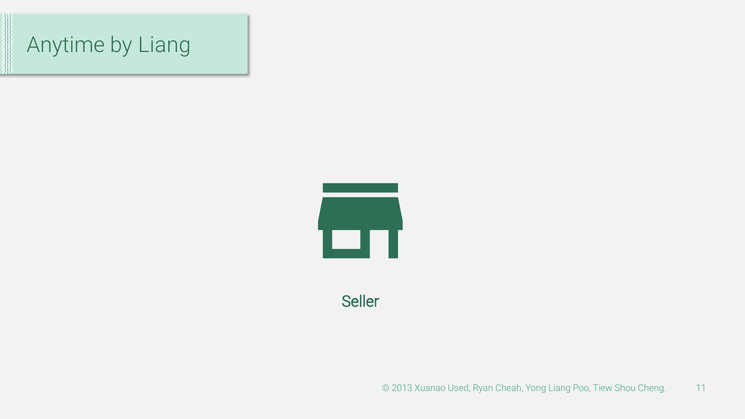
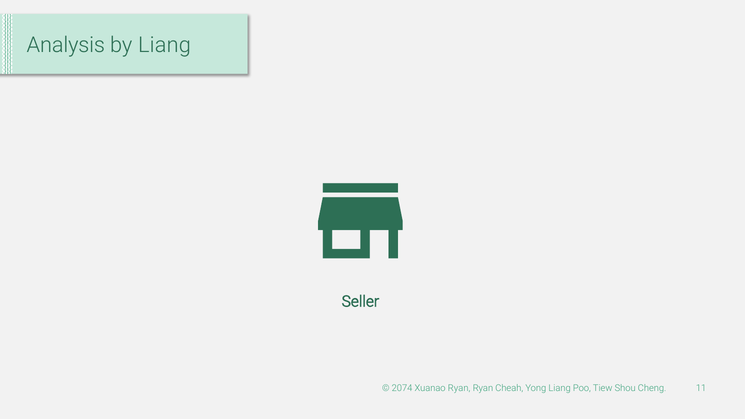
Anytime: Anytime -> Analysis (66, 45)
2013: 2013 -> 2074 (402, 388)
Xuanao Used: Used -> Ryan (459, 388)
